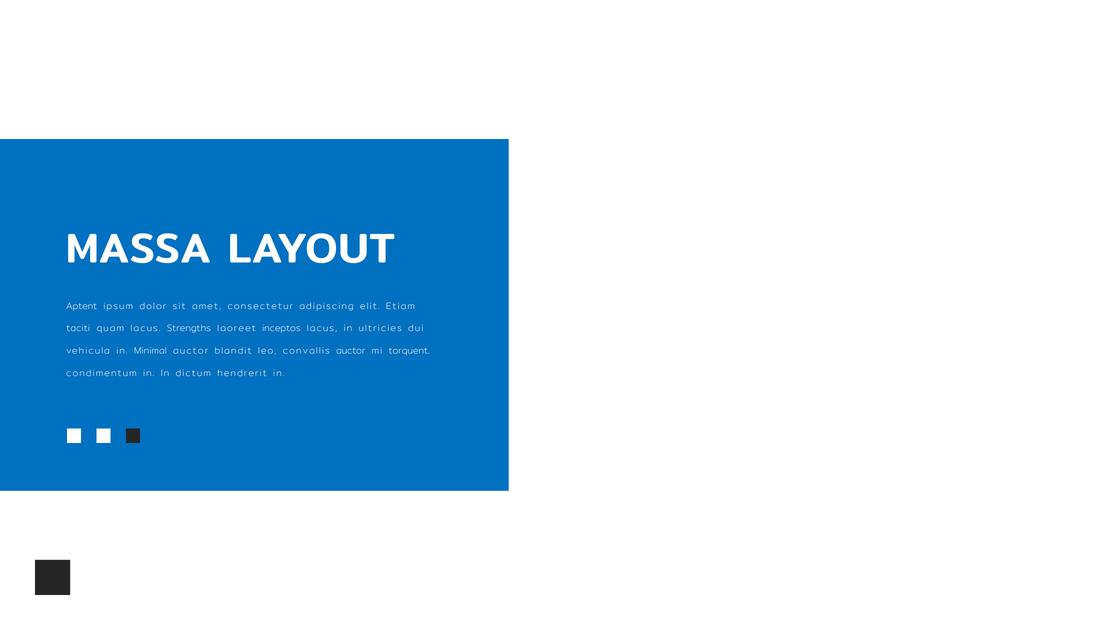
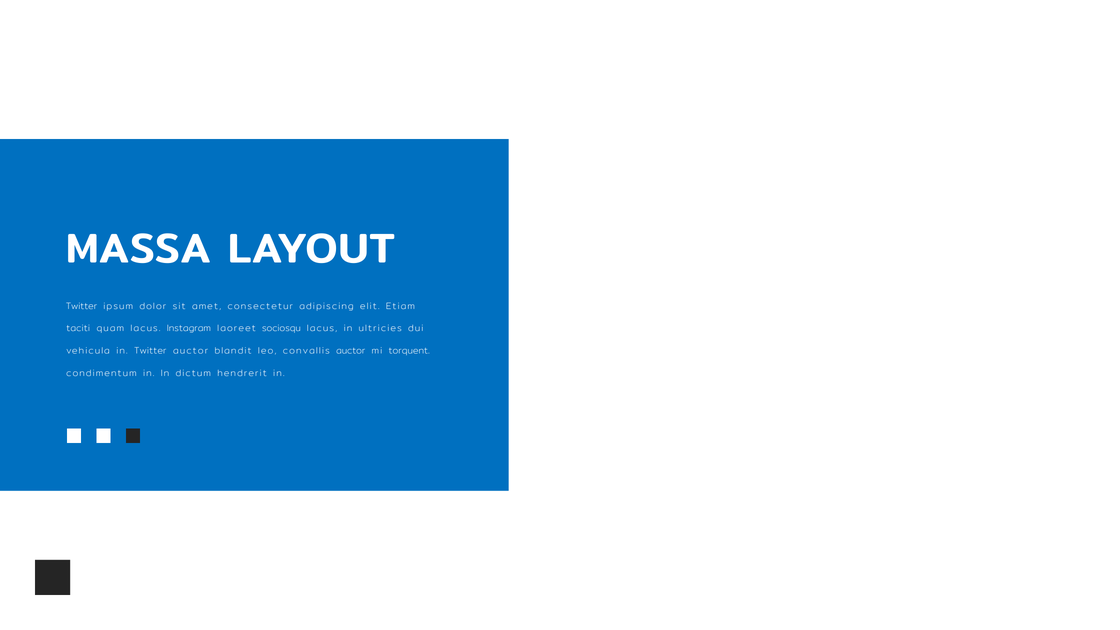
Aptent: Aptent -> Twitter (82, 306)
Strengths: Strengths -> Instagram (189, 328)
inceptos: inceptos -> sociosqu (281, 328)
in Minimal: Minimal -> Twitter (150, 351)
